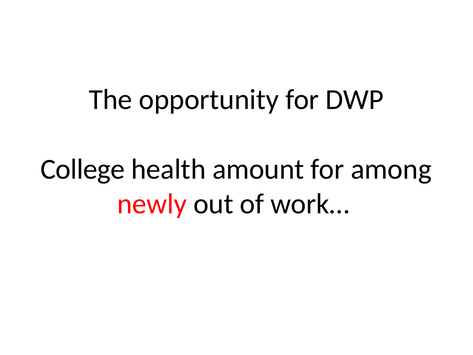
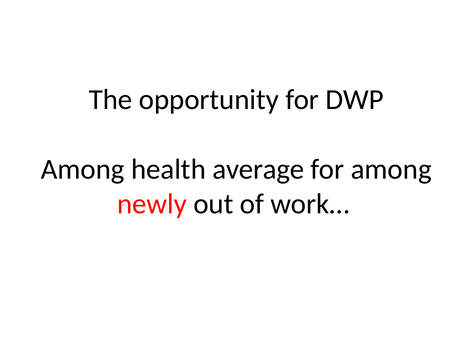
College: College -> Among (83, 169)
amount: amount -> average (258, 169)
